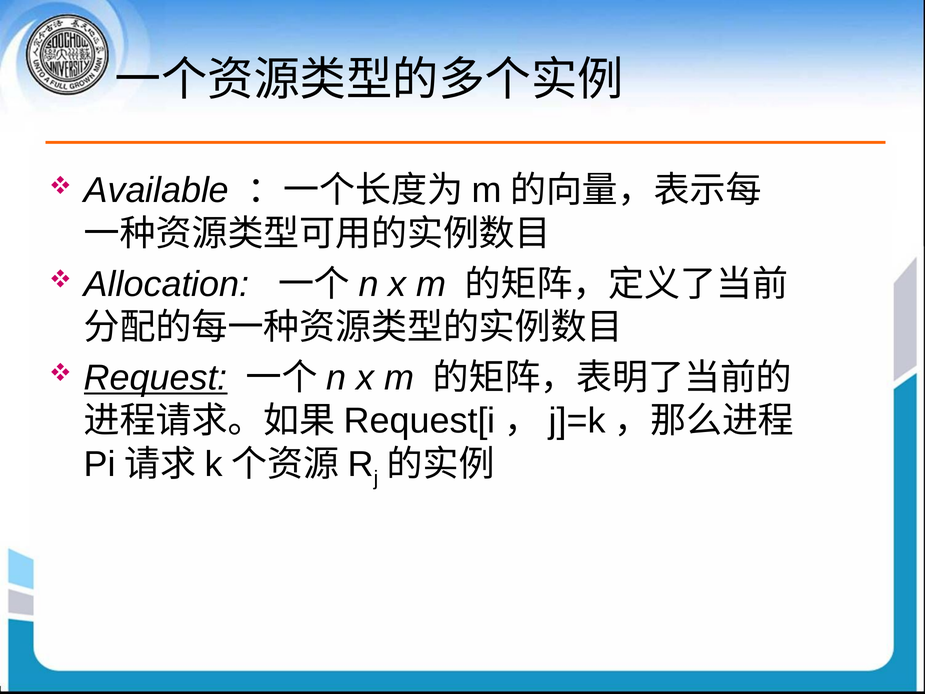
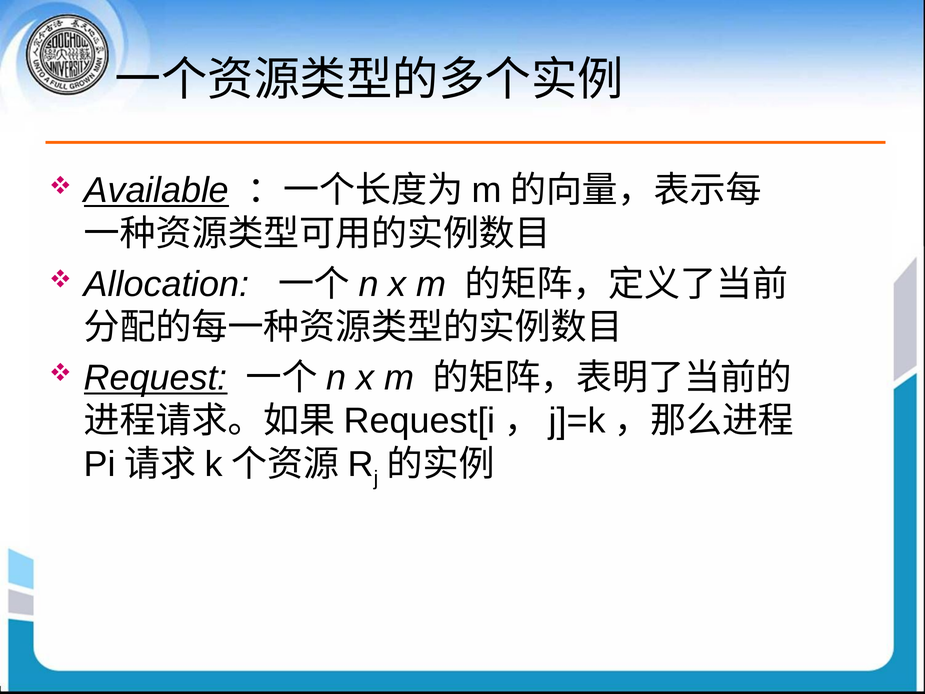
Available underline: none -> present (156, 191)
